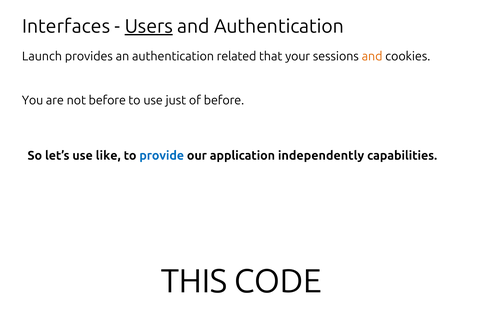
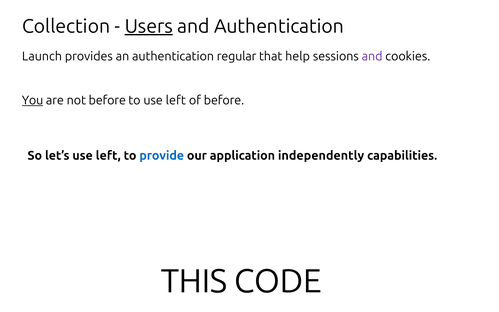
Interfaces: Interfaces -> Collection (66, 26)
related: related -> regular (237, 56)
your: your -> help (298, 56)
and colour: orange -> purple (372, 56)
You underline: none -> present (33, 100)
to use just: just -> left (176, 100)
let’s use like: like -> left (108, 155)
